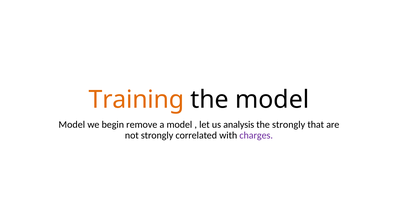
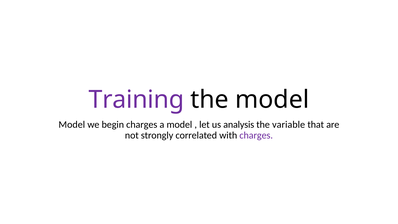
Training colour: orange -> purple (136, 99)
begin remove: remove -> charges (142, 124)
the strongly: strongly -> variable (289, 124)
